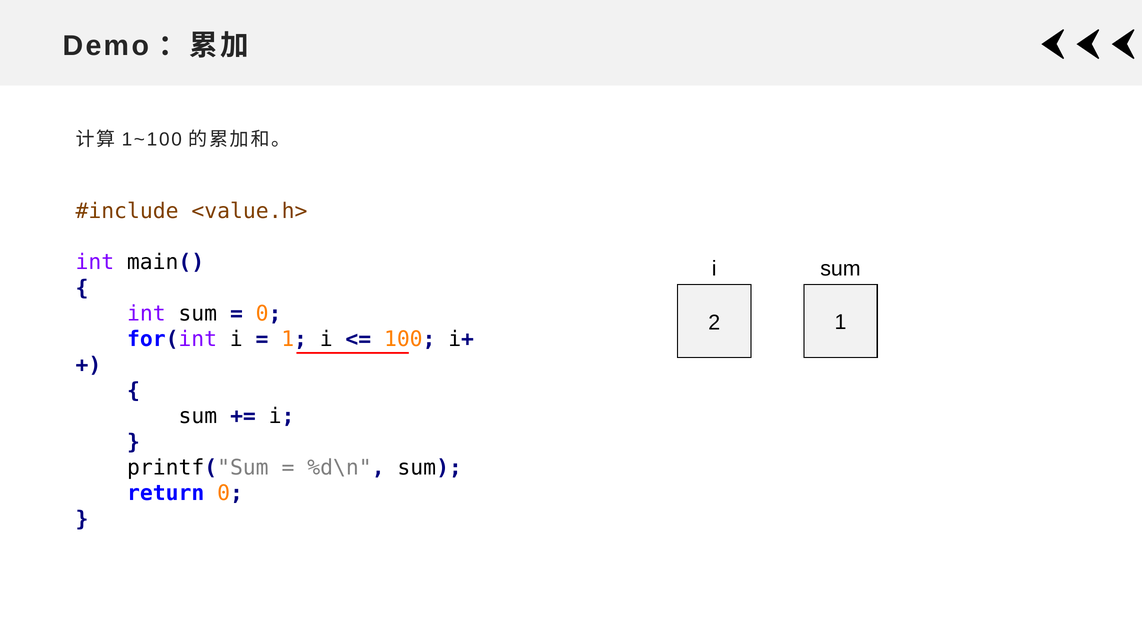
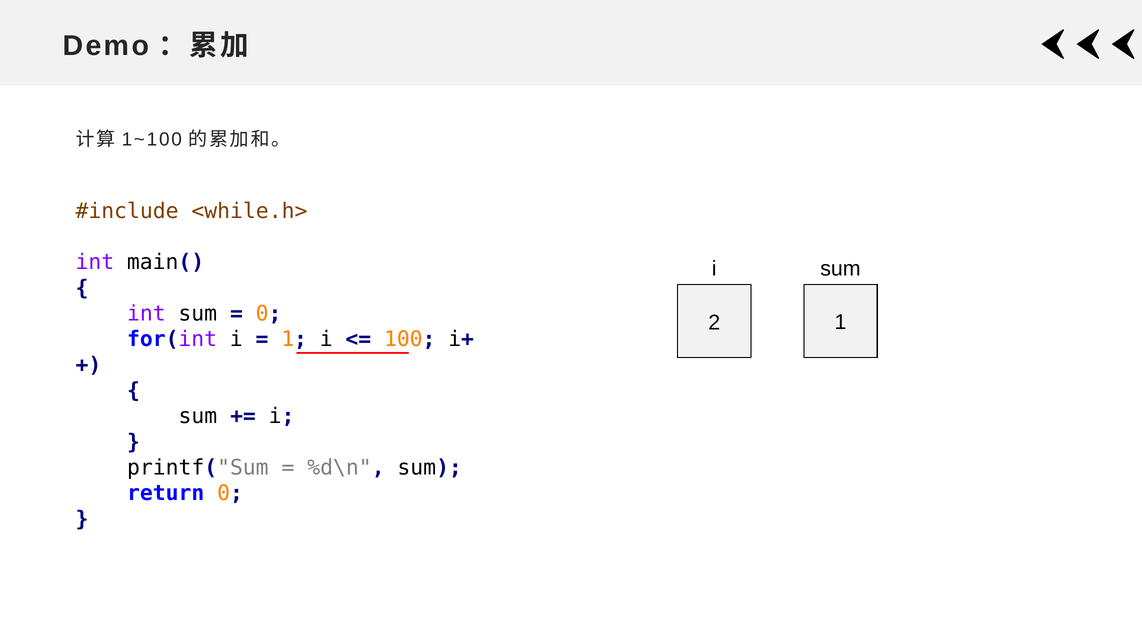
<value.h>: <value.h> -> <while.h> (249, 211)
